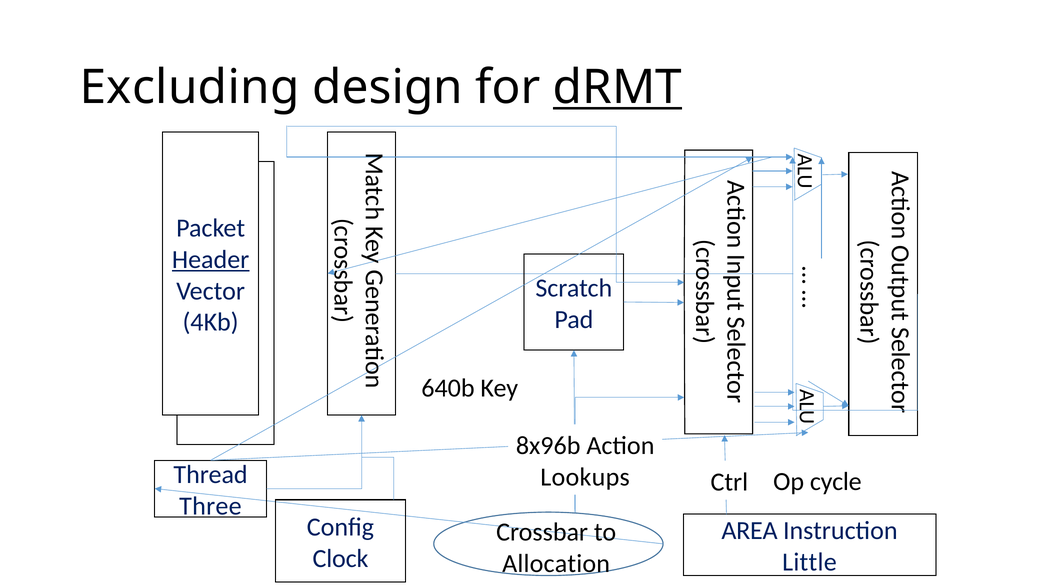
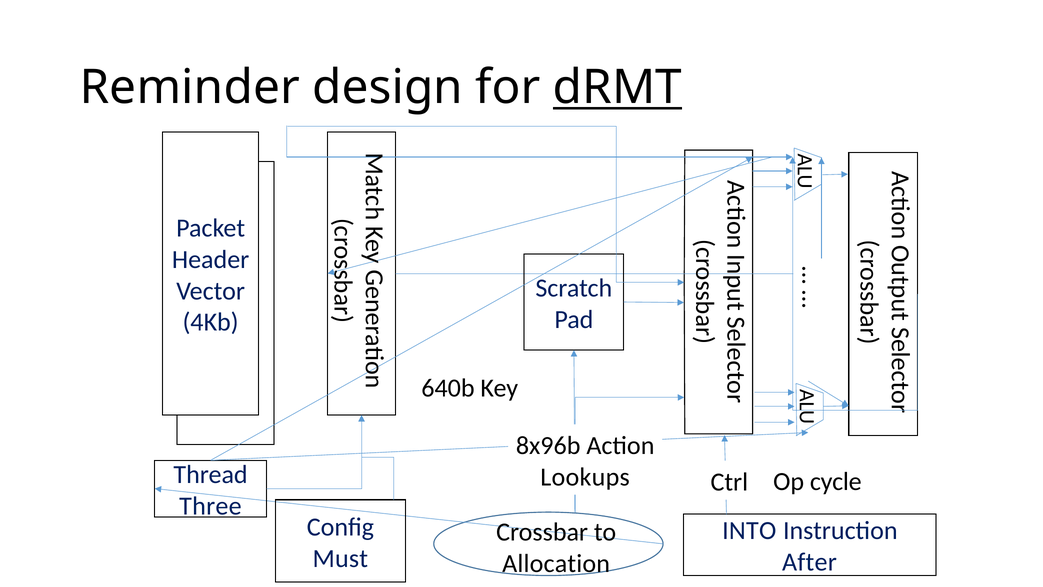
Excluding: Excluding -> Reminder (190, 88)
Header underline: present -> none (211, 260)
AREA: AREA -> INTO (749, 531)
Clock: Clock -> Must (340, 558)
Little: Little -> After (809, 562)
